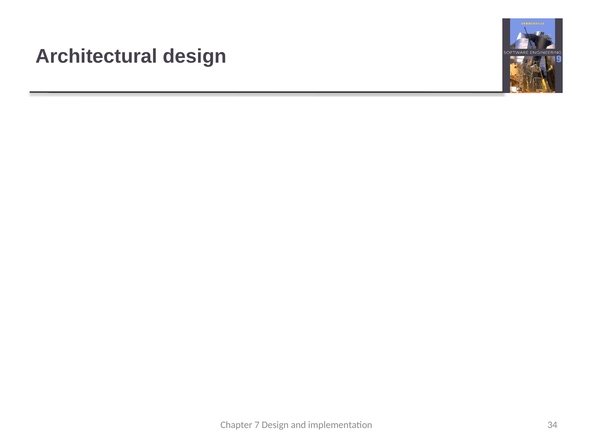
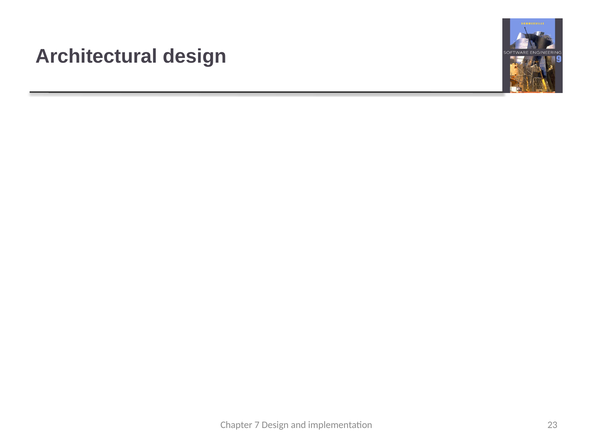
34: 34 -> 23 (552, 425)
